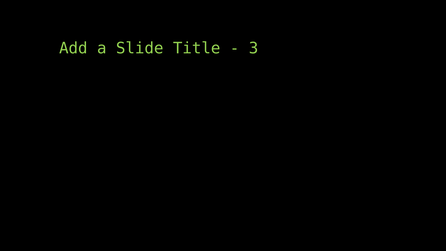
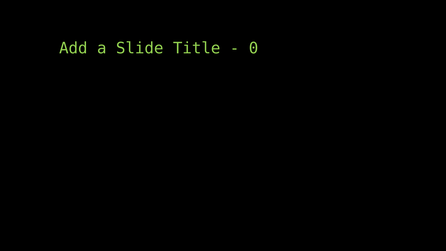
3: 3 -> 0 (254, 48)
